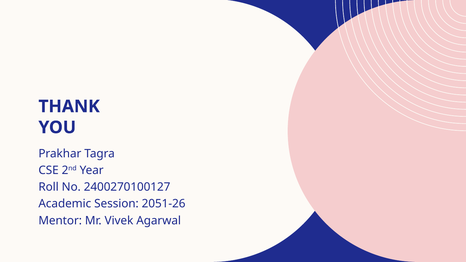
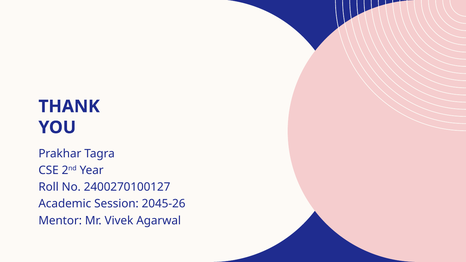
2051-26: 2051-26 -> 2045-26 (164, 204)
